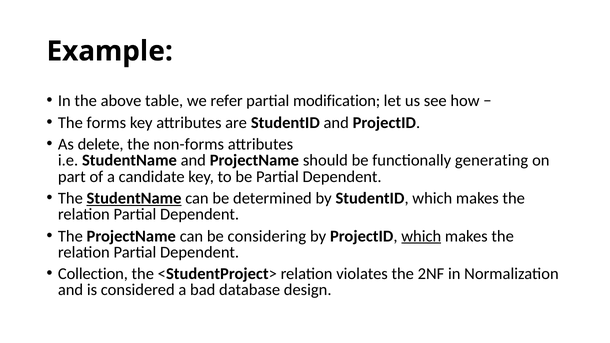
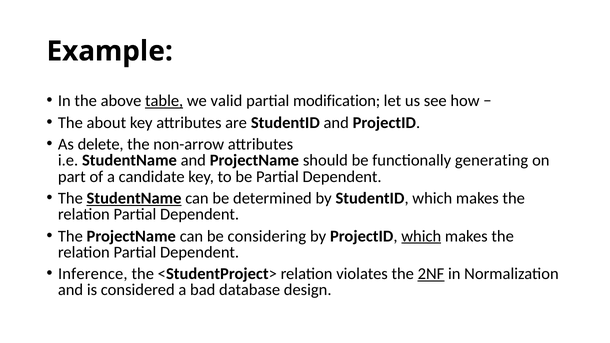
table underline: none -> present (164, 101)
refer: refer -> valid (226, 101)
forms: forms -> about (106, 123)
non-forms: non-forms -> non-arrow (189, 145)
Collection: Collection -> Inference (93, 274)
2NF underline: none -> present (431, 274)
